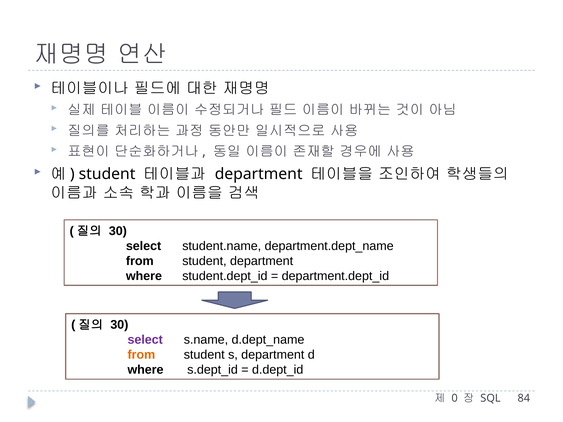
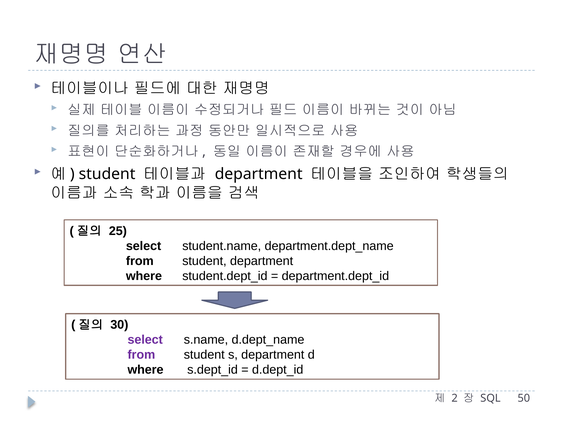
30: 30 -> 25 (118, 231)
from colour: orange -> purple (141, 355)
0: 0 -> 2 (455, 399)
84: 84 -> 50 (524, 399)
